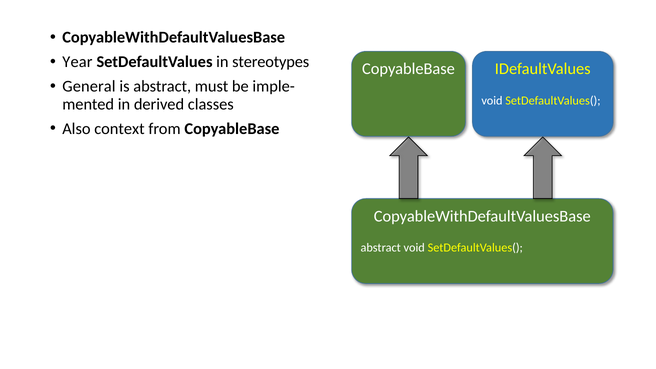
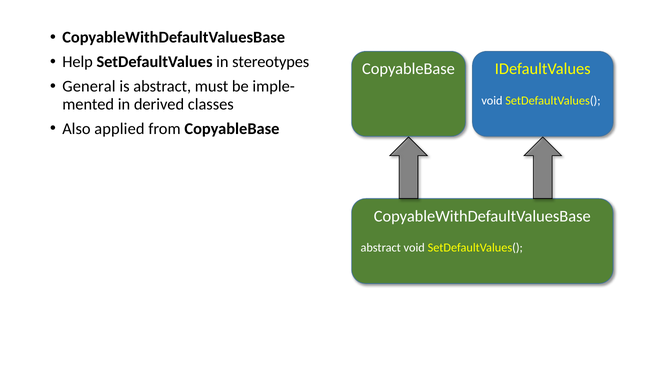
Year: Year -> Help (78, 62)
context: context -> applied (119, 129)
